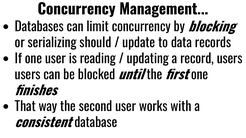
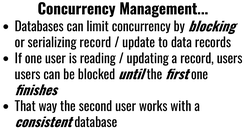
serializing should: should -> record (95, 43)
